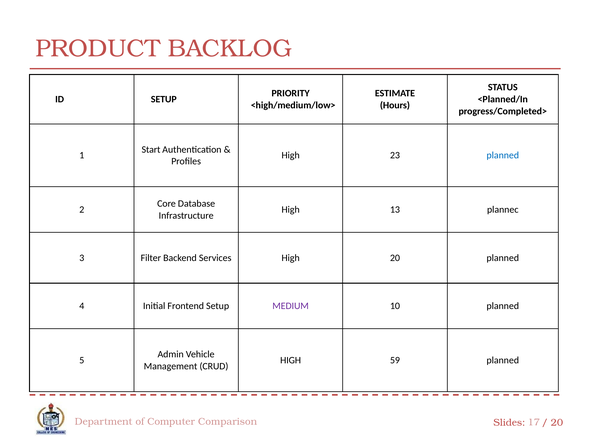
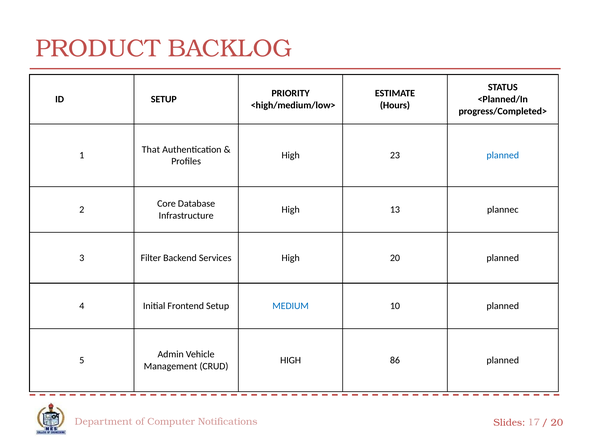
Start: Start -> That (151, 150)
MEDIUM colour: purple -> blue (291, 306)
59: 59 -> 86 (395, 361)
Comparison: Comparison -> Notifications (228, 422)
